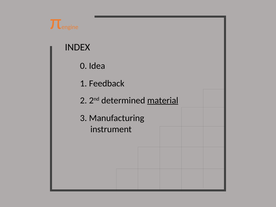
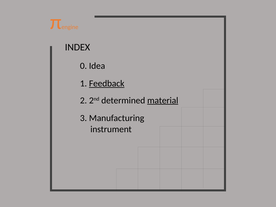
Feedback underline: none -> present (107, 83)
